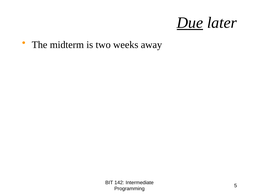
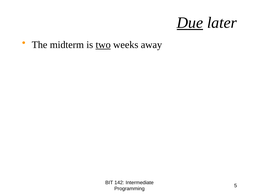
two underline: none -> present (103, 45)
